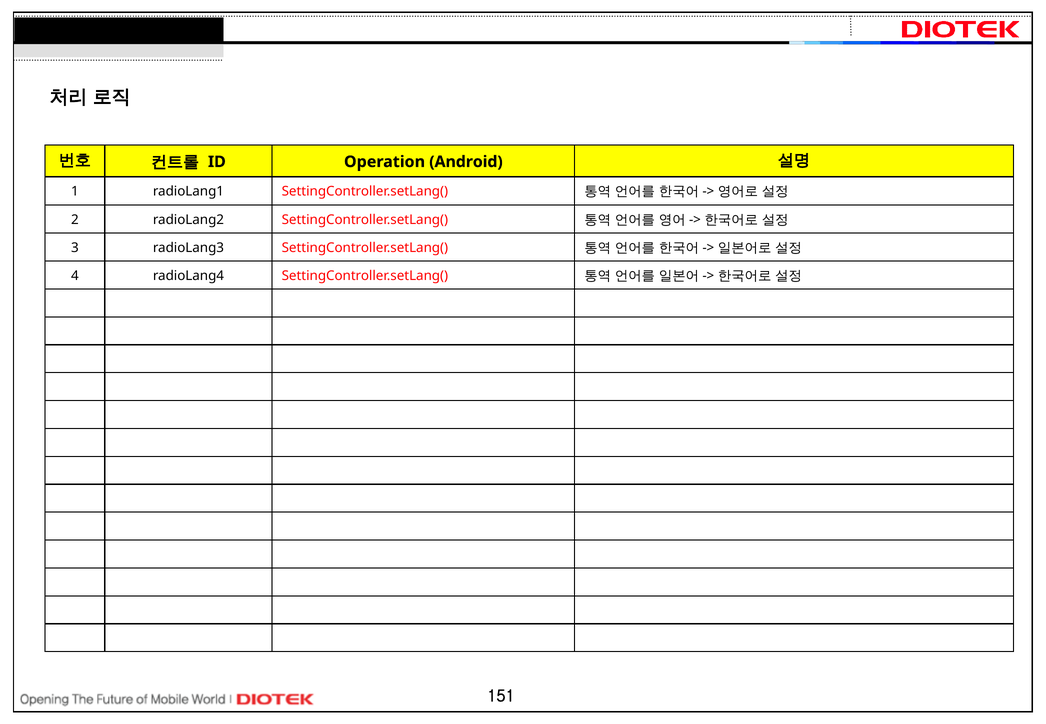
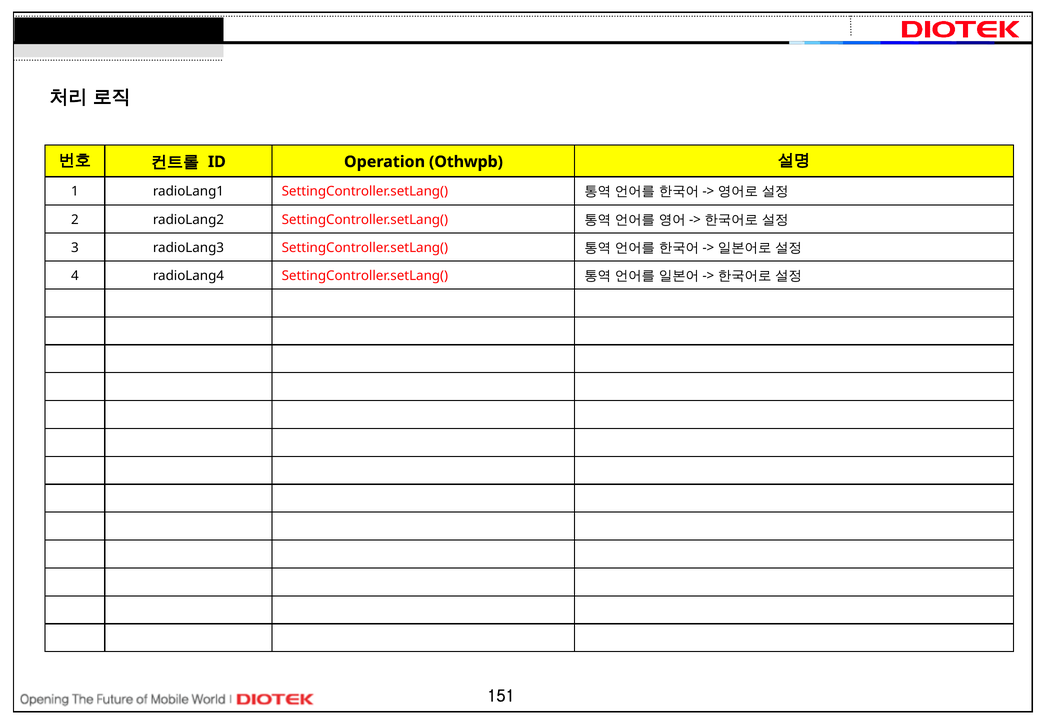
Android: Android -> Othwpb (466, 162)
